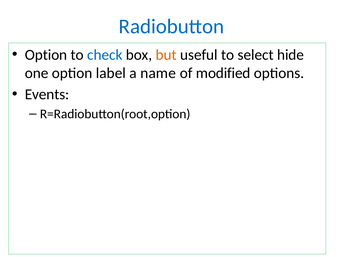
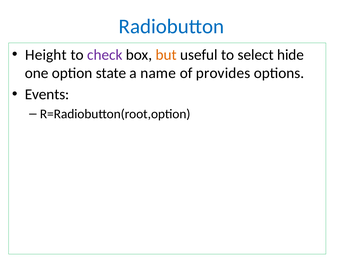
Option: Option -> Height (46, 55)
check colour: blue -> purple (105, 55)
label: label -> state (111, 73)
modified: modified -> provides (223, 73)
